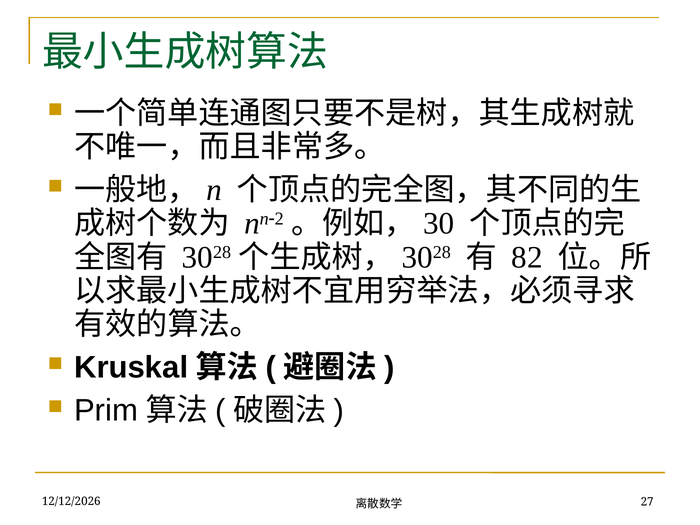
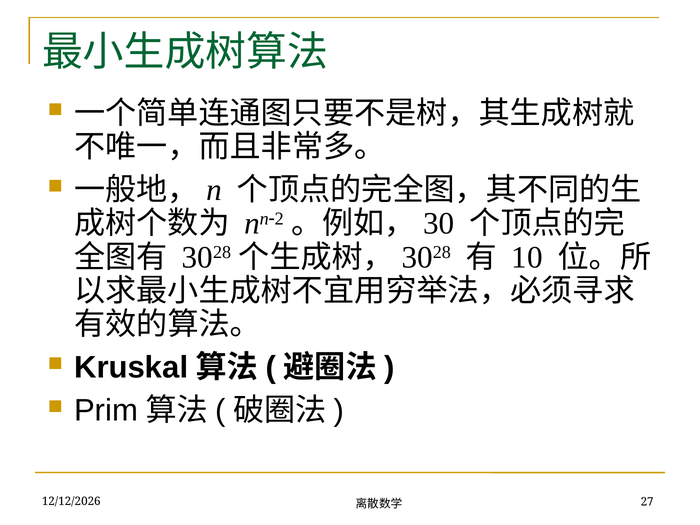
82: 82 -> 10 (527, 257)
